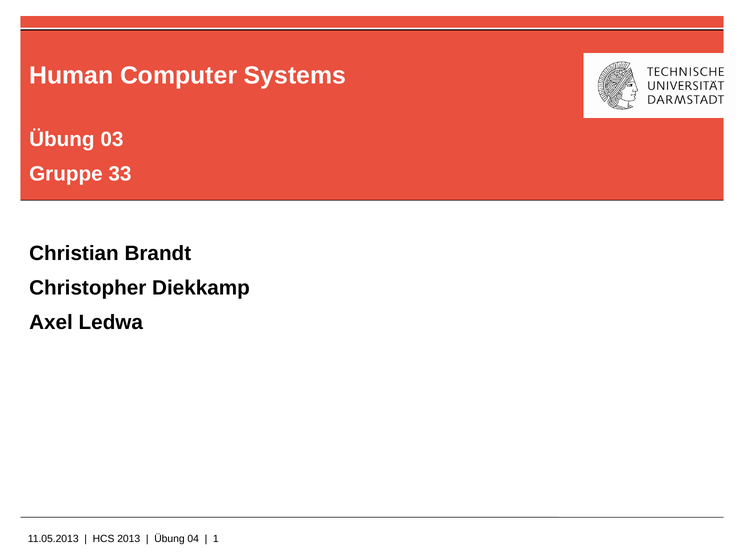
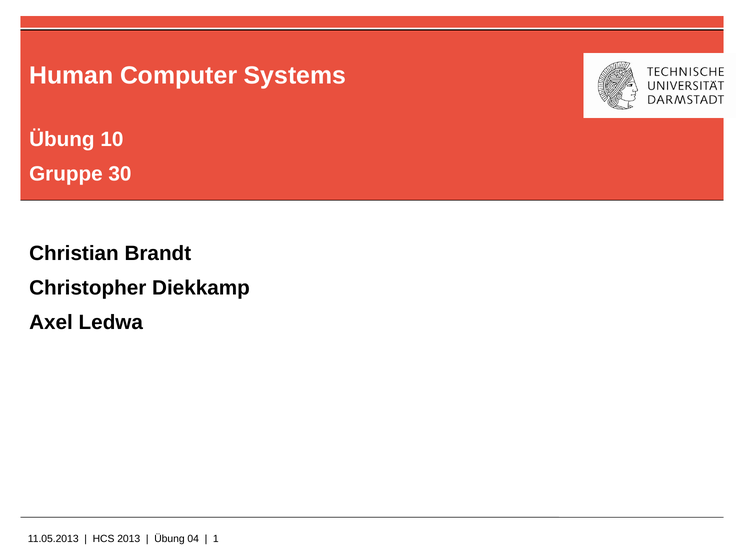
03: 03 -> 10 (112, 139)
33: 33 -> 30 (120, 174)
